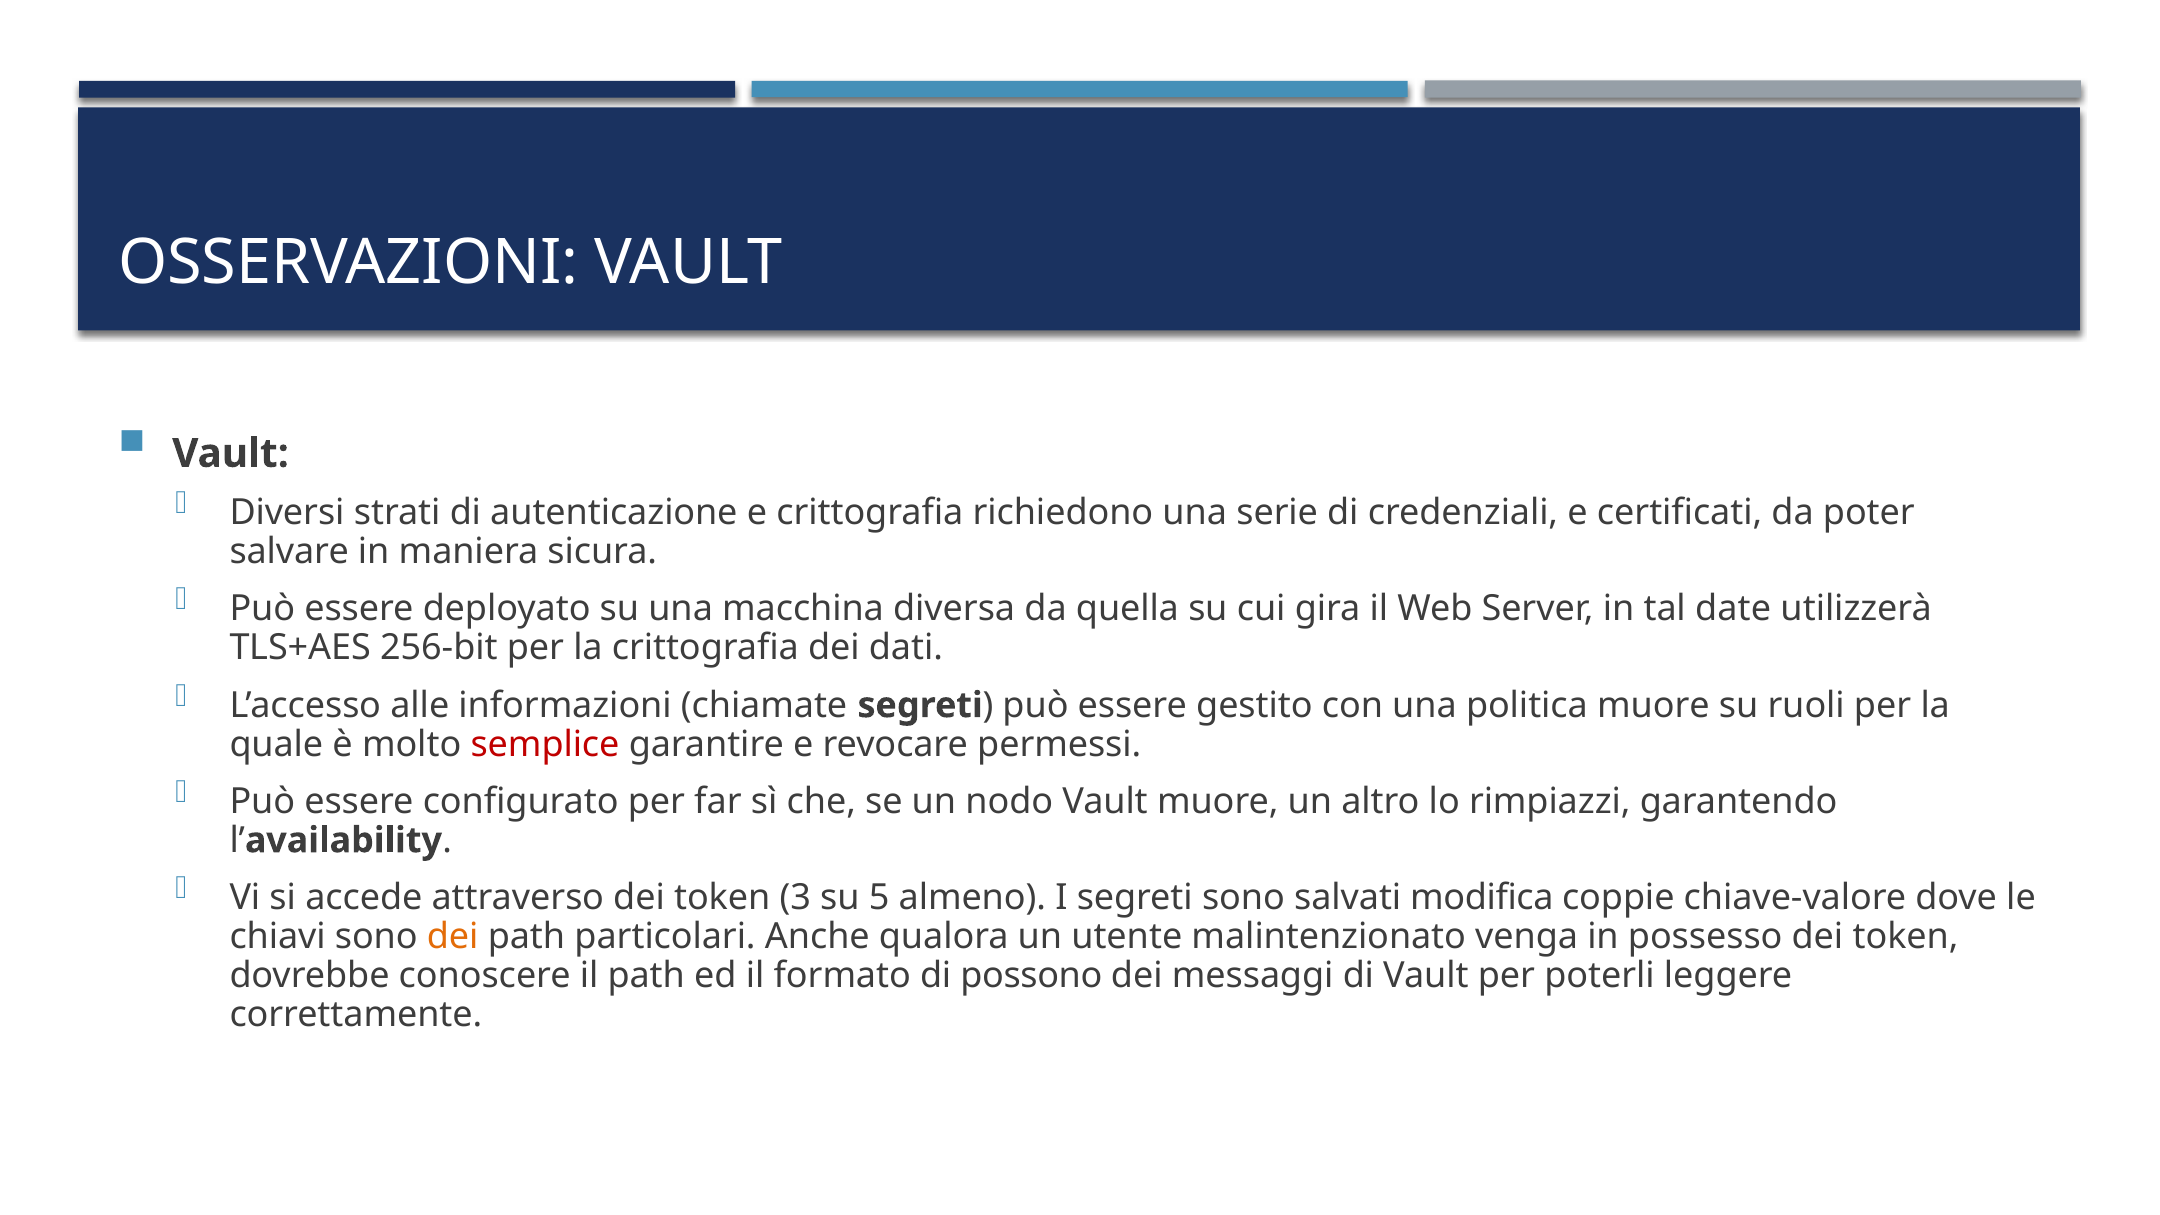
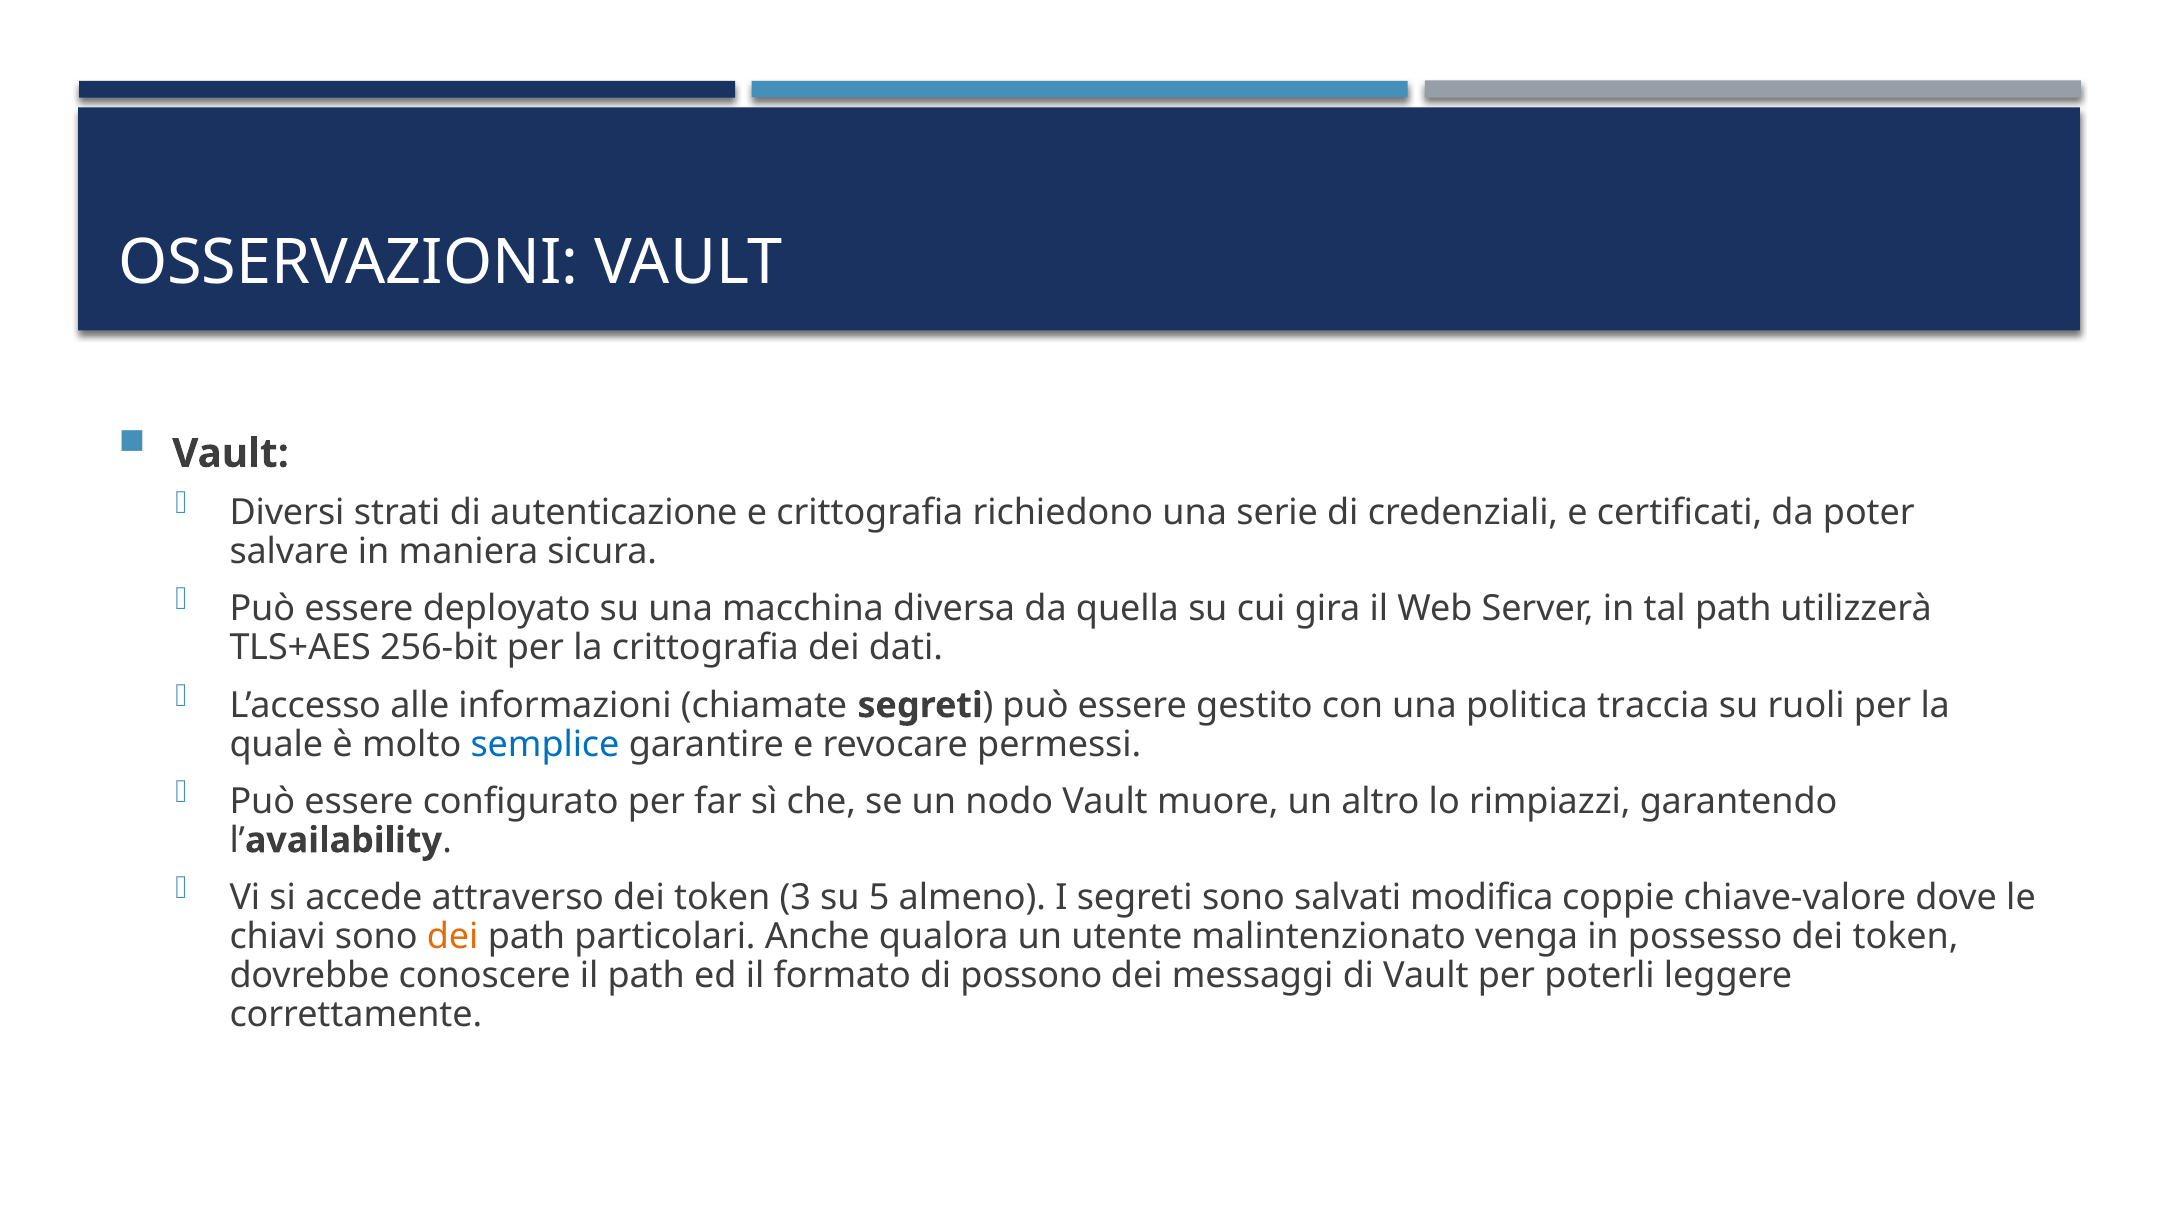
tal date: date -> path (1733, 609)
politica muore: muore -> traccia (1653, 705)
semplice colour: red -> blue (545, 744)
